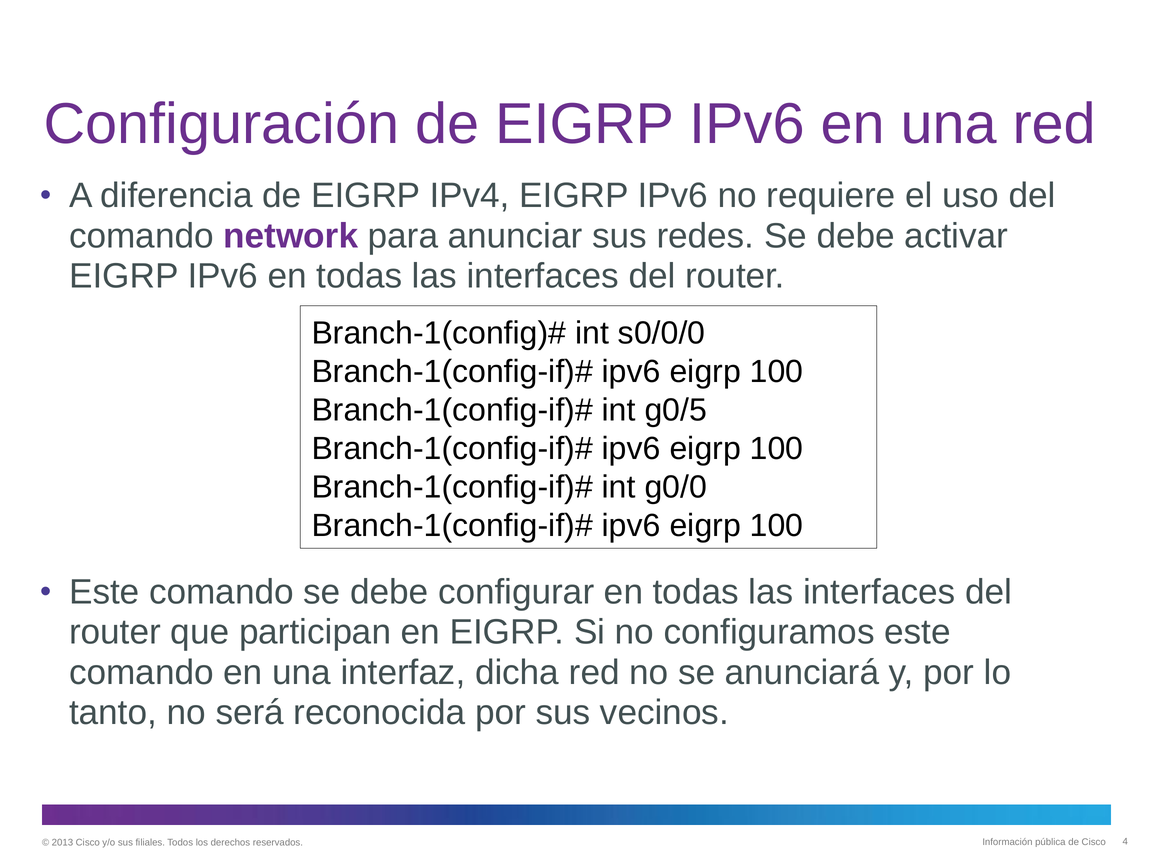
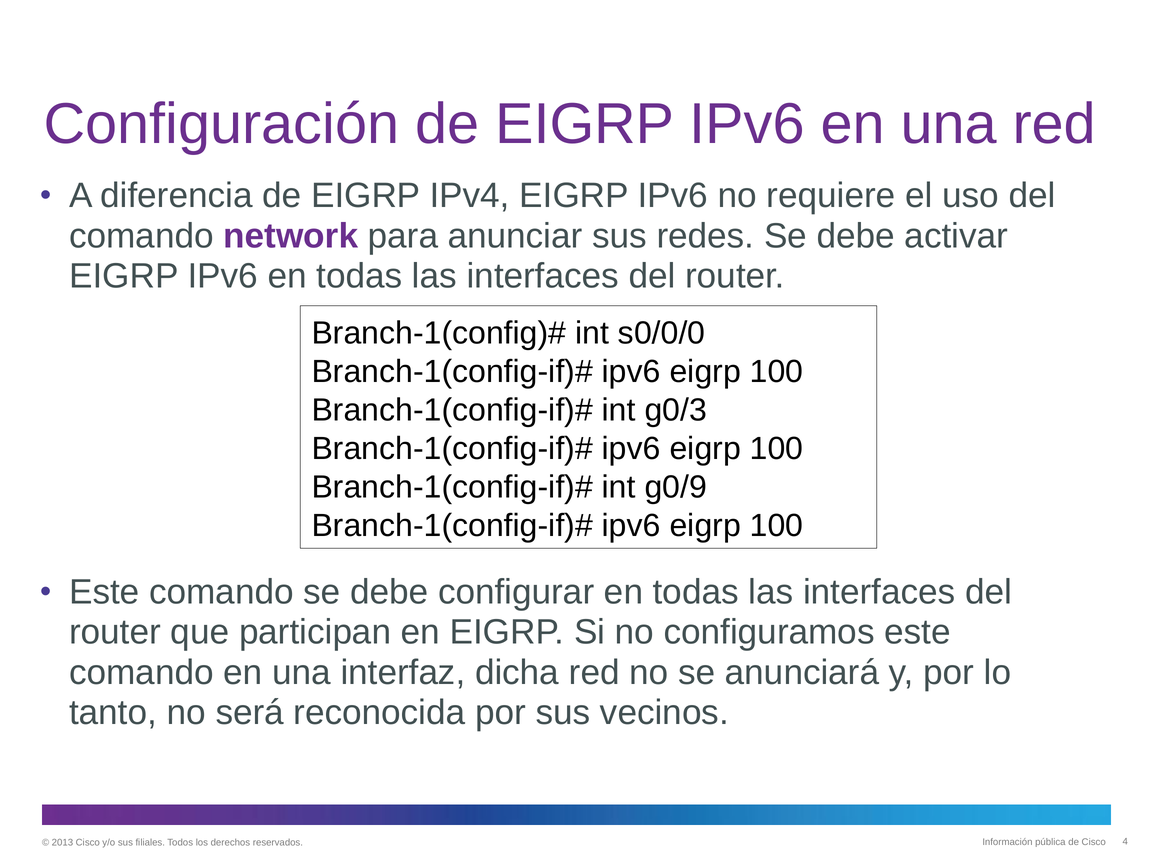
g0/5: g0/5 -> g0/3 (676, 410)
g0/0: g0/0 -> g0/9 (676, 487)
